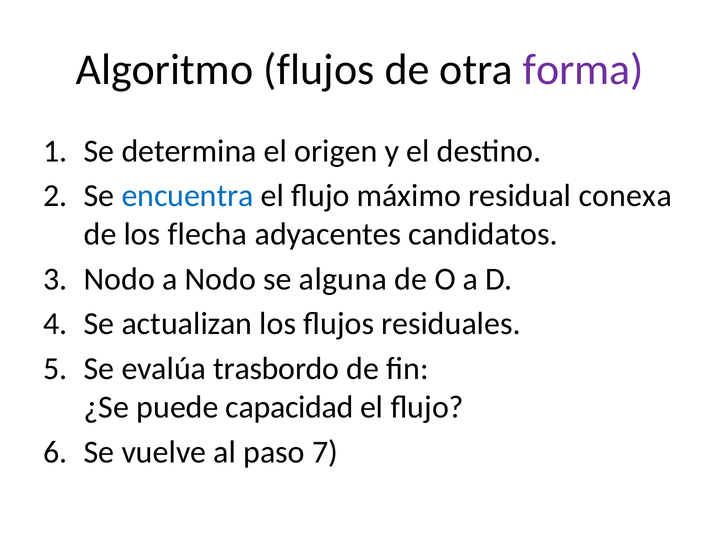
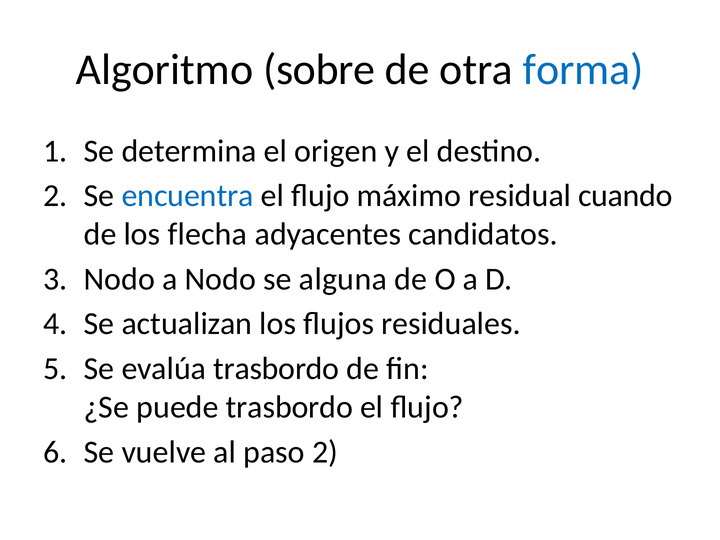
Algoritmo flujos: flujos -> sobre (319, 70)
forma colour: purple -> blue (583, 70)
conexa: conexa -> cuando (625, 196)
puede capacidad: capacidad -> trasbordo (289, 407)
paso 7: 7 -> 2 (325, 452)
